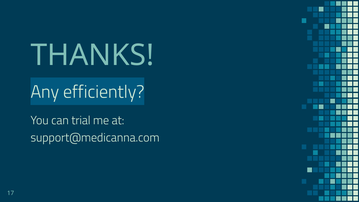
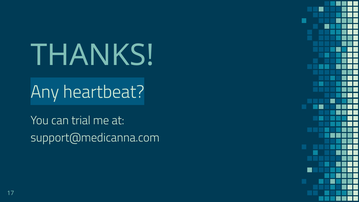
efficiently: efficiently -> heartbeat (104, 92)
